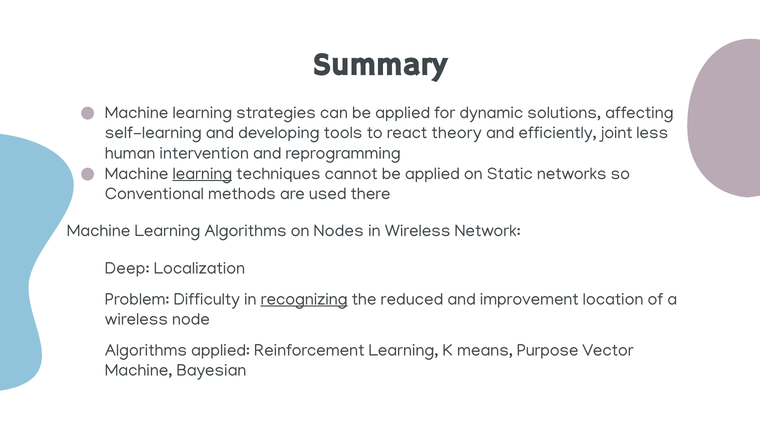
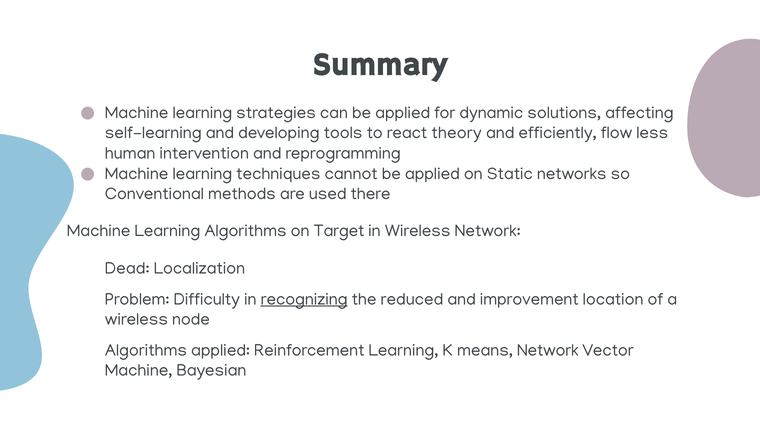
joint: joint -> flow (617, 133)
learning underline: present -> none (202, 173)
Nodes: Nodes -> Target (339, 231)
Deep: Deep -> Dead (127, 268)
means Purpose: Purpose -> Network (548, 350)
